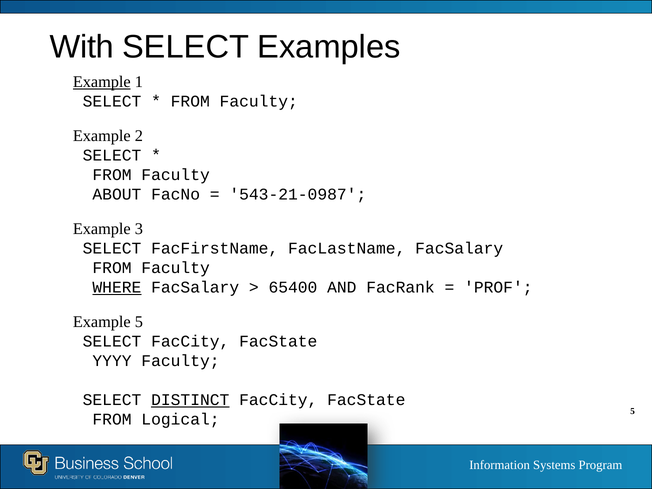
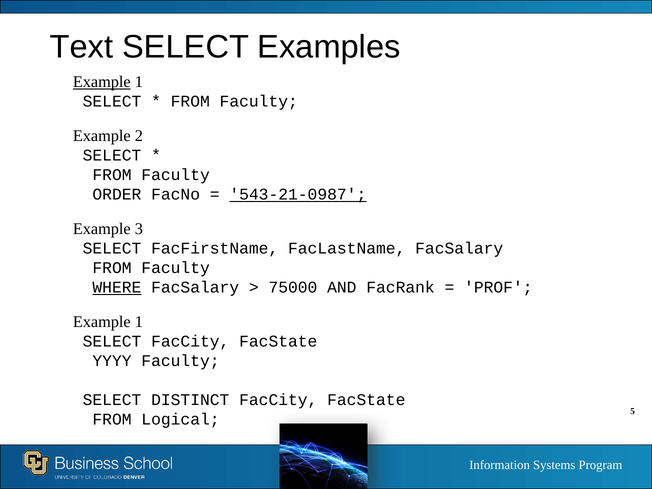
With: With -> Text (82, 47)
ABOUT: ABOUT -> ORDER (117, 195)
543-21-0987 underline: none -> present (298, 195)
65400: 65400 -> 75000 (293, 287)
5: 5 -> 1 (139, 322)
DISTINCT underline: present -> none (190, 400)
